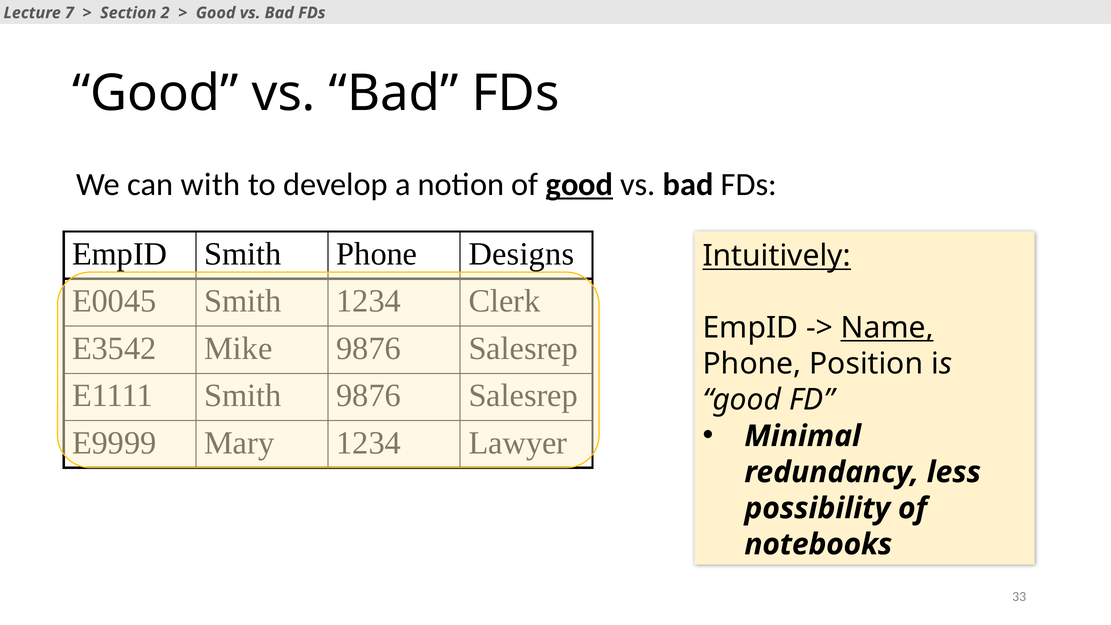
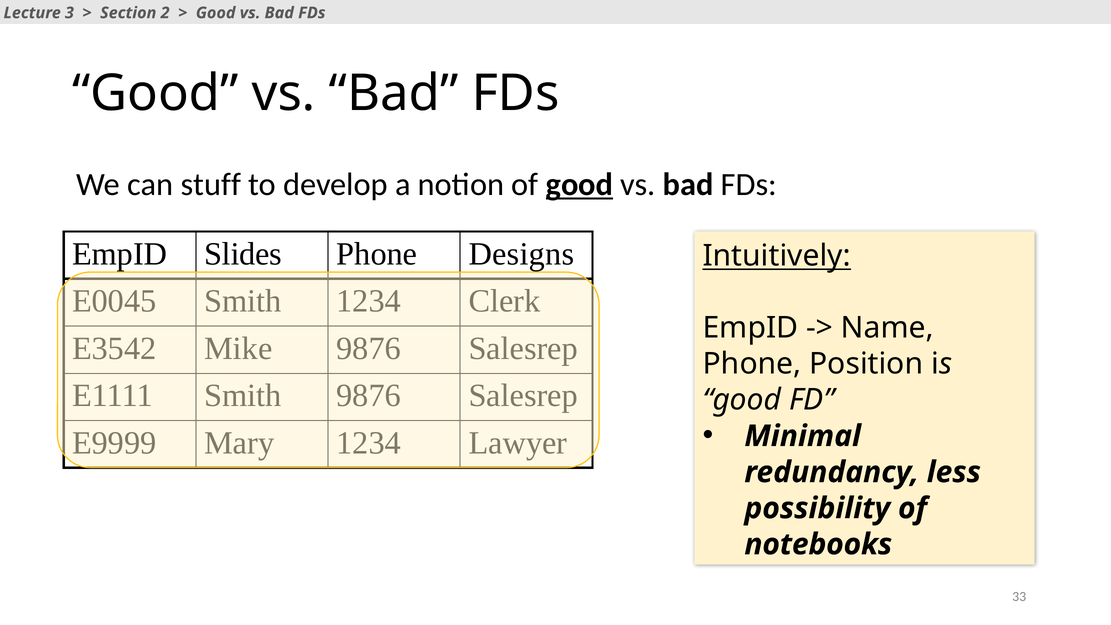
7: 7 -> 3 (69, 13)
with: with -> stuff (211, 185)
EmpID Smith: Smith -> Slides (243, 254)
Name underline: present -> none (887, 328)
